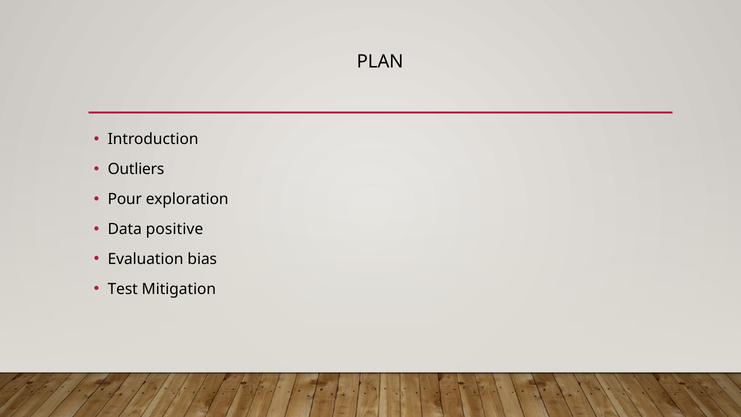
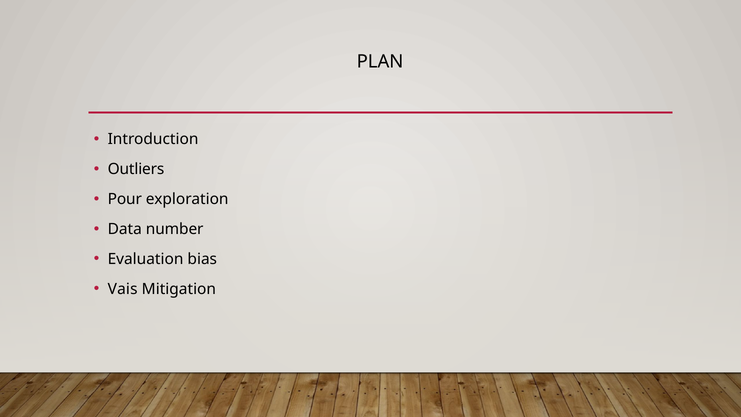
positive: positive -> number (175, 229)
Test: Test -> Vais (123, 289)
